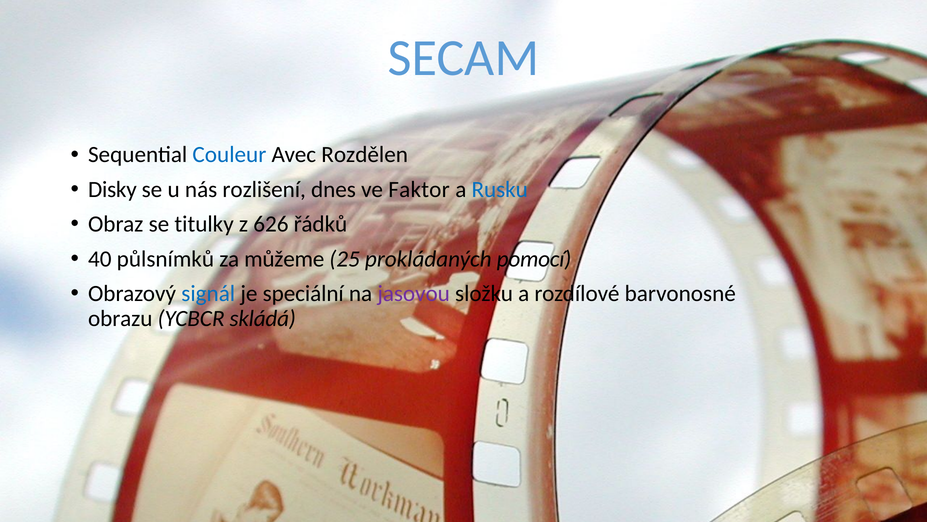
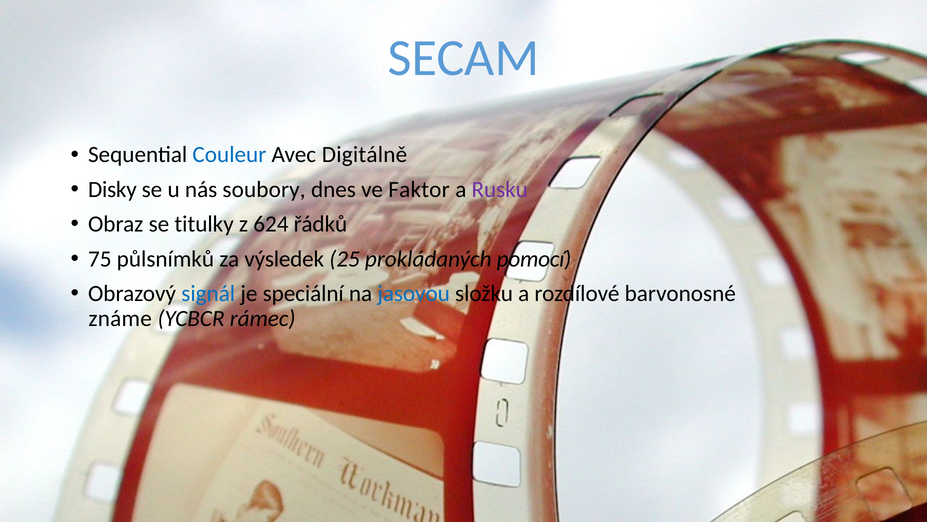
Rozdělen: Rozdělen -> Digitálně (365, 155)
rozlišení: rozlišení -> soubory (264, 189)
Rusku colour: blue -> purple (500, 189)
626: 626 -> 624 (271, 224)
40: 40 -> 75 (100, 259)
můžeme: můžeme -> výsledek (284, 259)
jasovou colour: purple -> blue (414, 293)
obrazu: obrazu -> známe (120, 318)
skládá: skládá -> rámec (263, 318)
